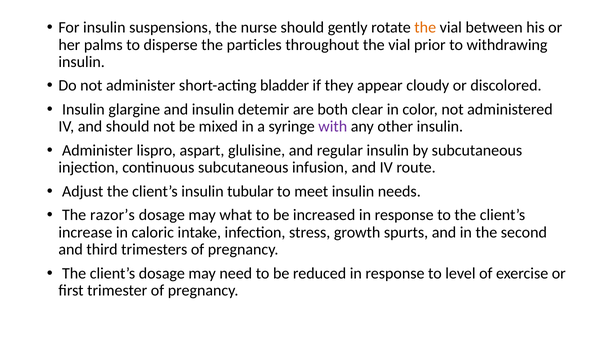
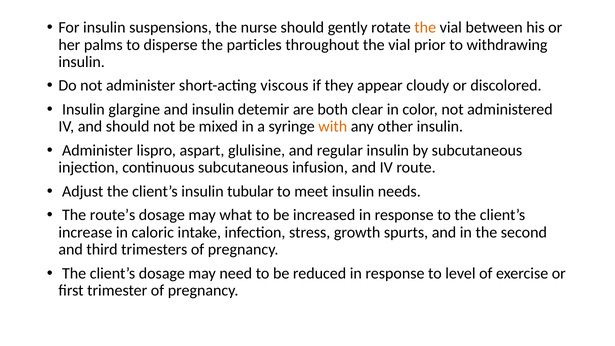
bladder: bladder -> viscous (284, 86)
with colour: purple -> orange (333, 127)
razor’s: razor’s -> route’s (113, 215)
